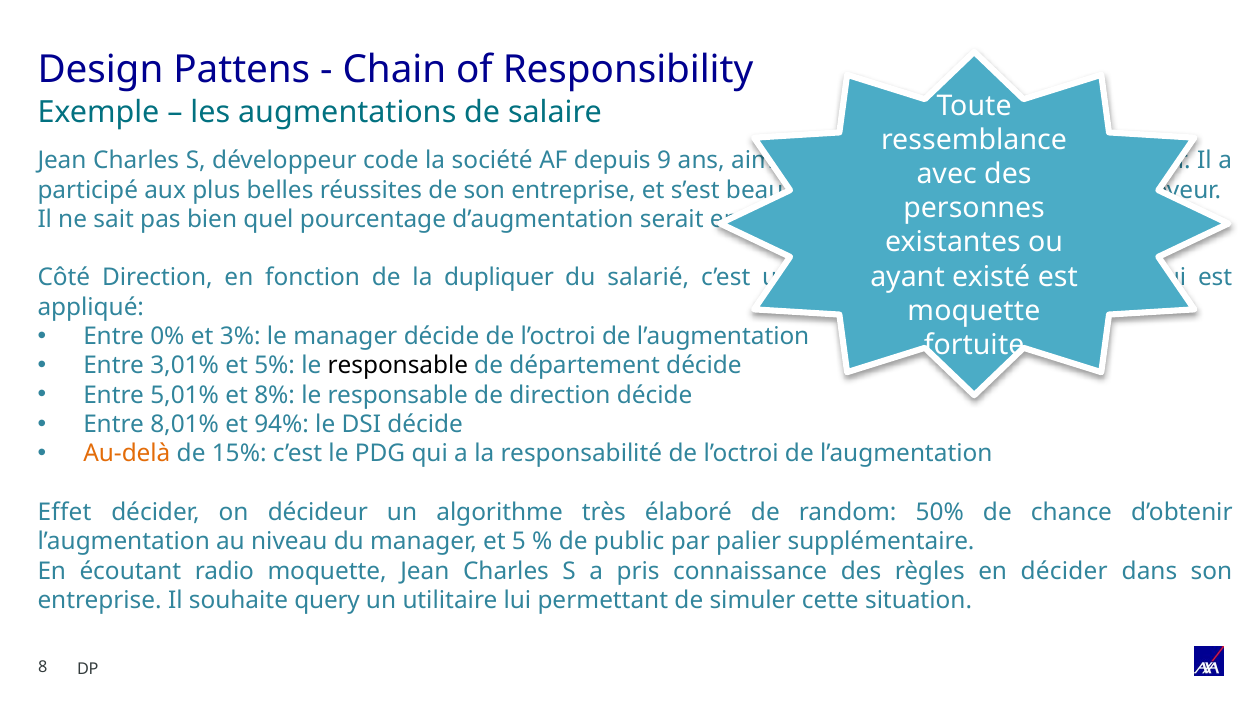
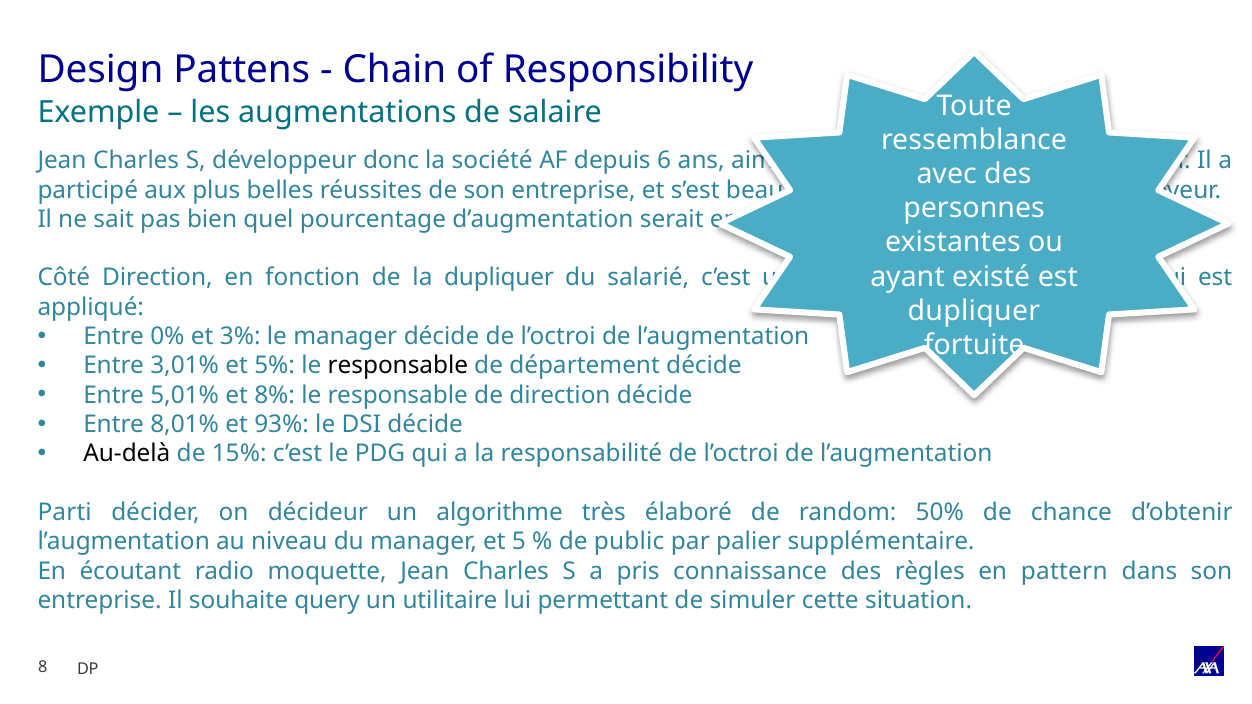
code: code -> donc (391, 161)
9: 9 -> 6 (664, 161)
moquette: moquette -> dupliquer (974, 311)
94%: 94% -> 93% (282, 424)
Au-delà colour: orange -> black (127, 454)
Effet: Effet -> Parti (65, 512)
en décider: décider -> pattern (1064, 571)
